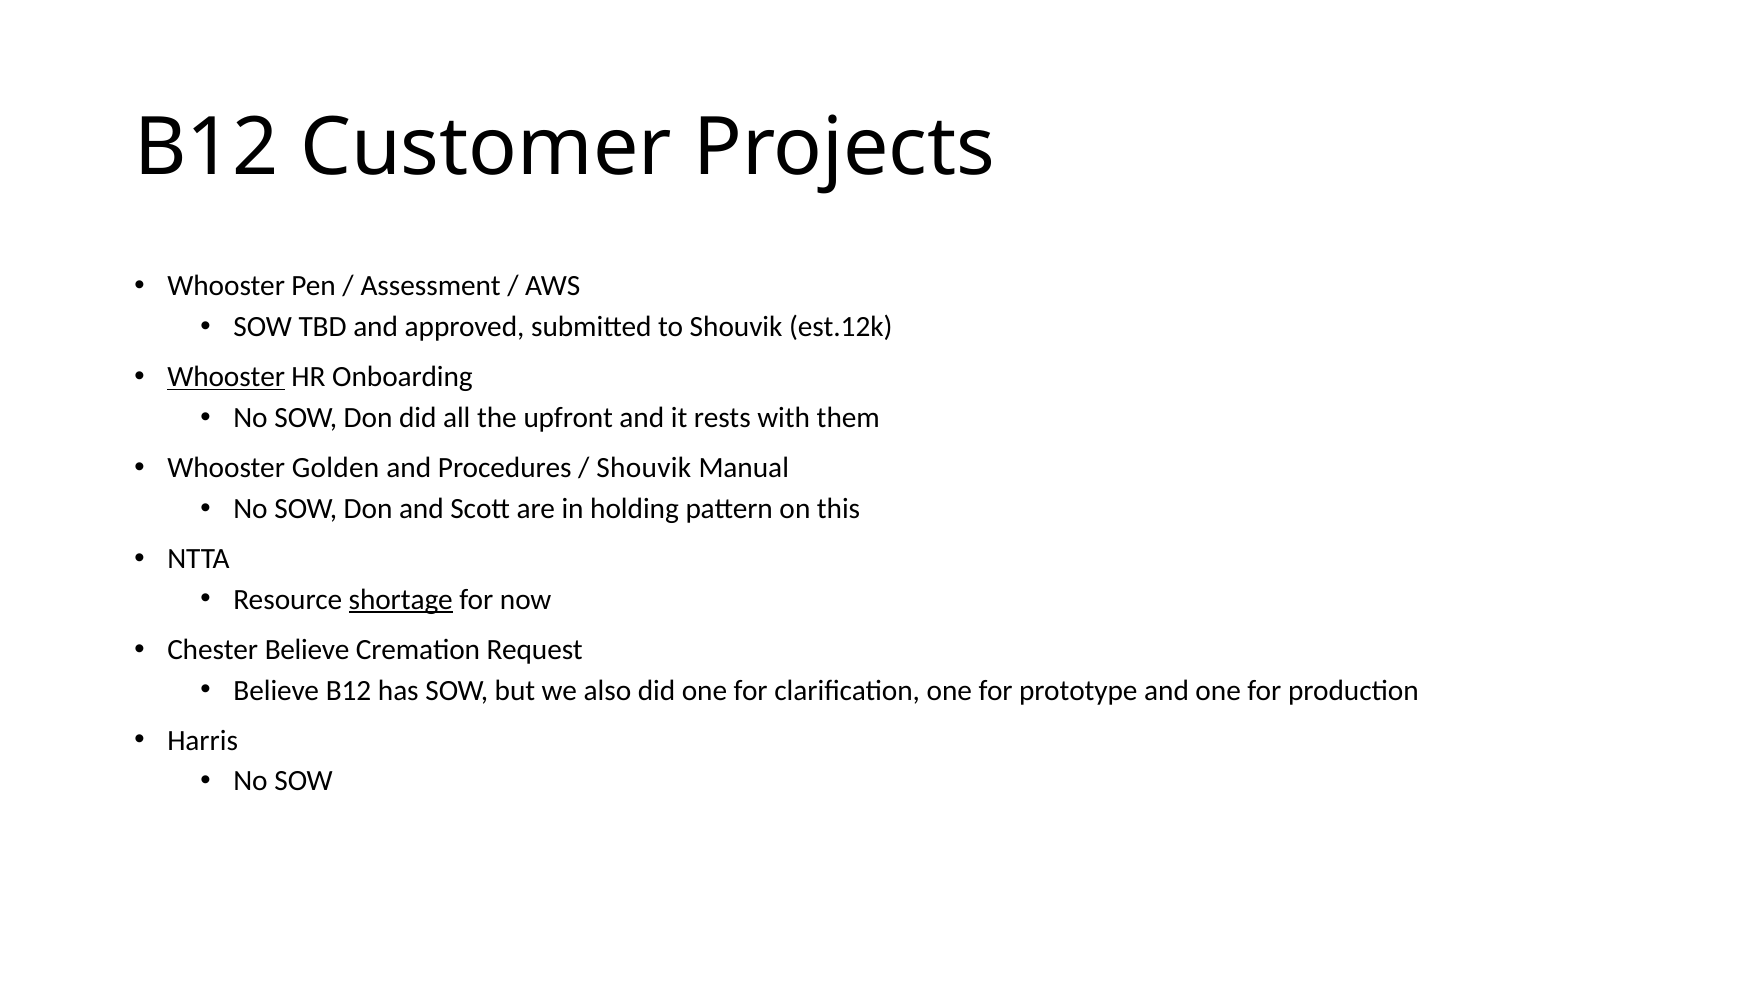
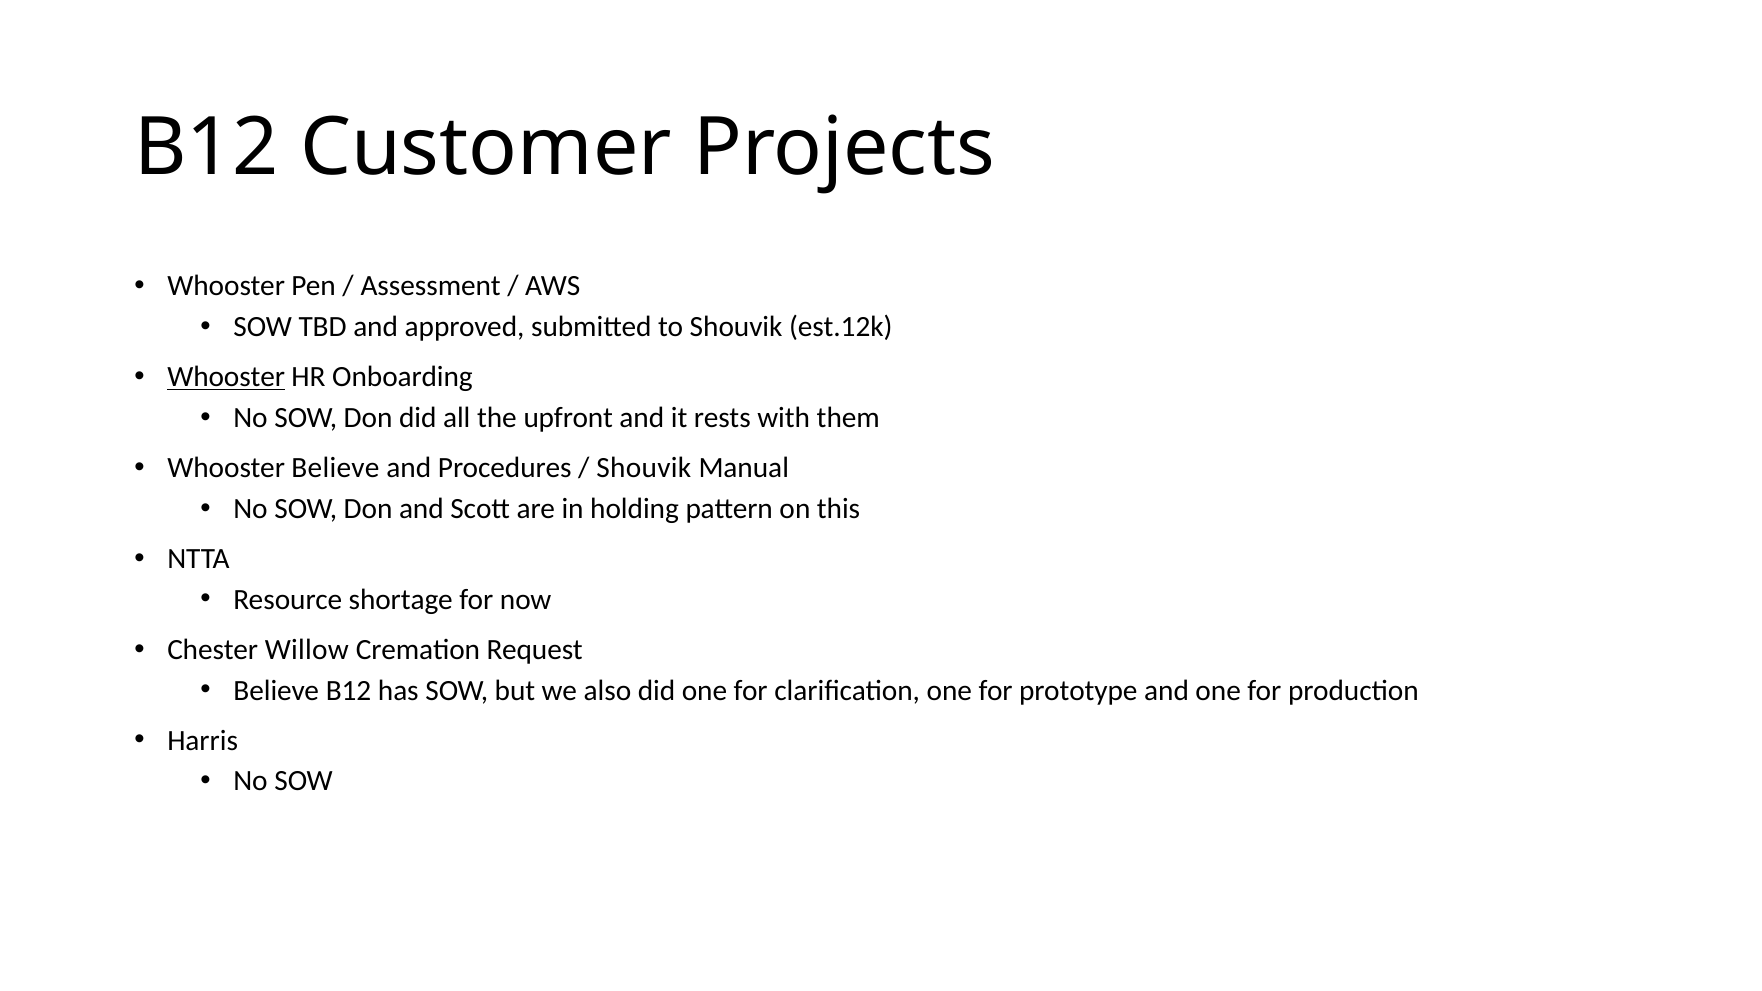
Whooster Golden: Golden -> Believe (336, 468)
shortage underline: present -> none (401, 600)
Chester Believe: Believe -> Willow (307, 650)
